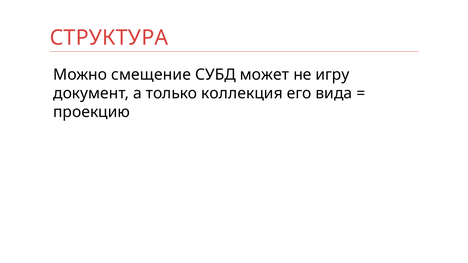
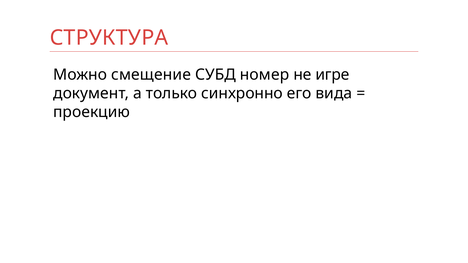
может: может -> номер (265, 75)
игру: игру -> игре (333, 75)
коллекция: коллекция -> синхронно (242, 93)
